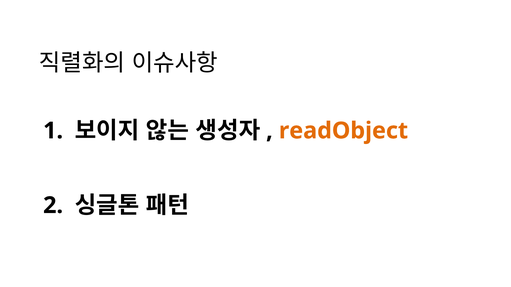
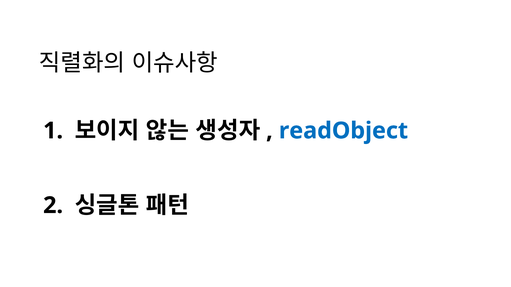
readObject colour: orange -> blue (343, 131)
